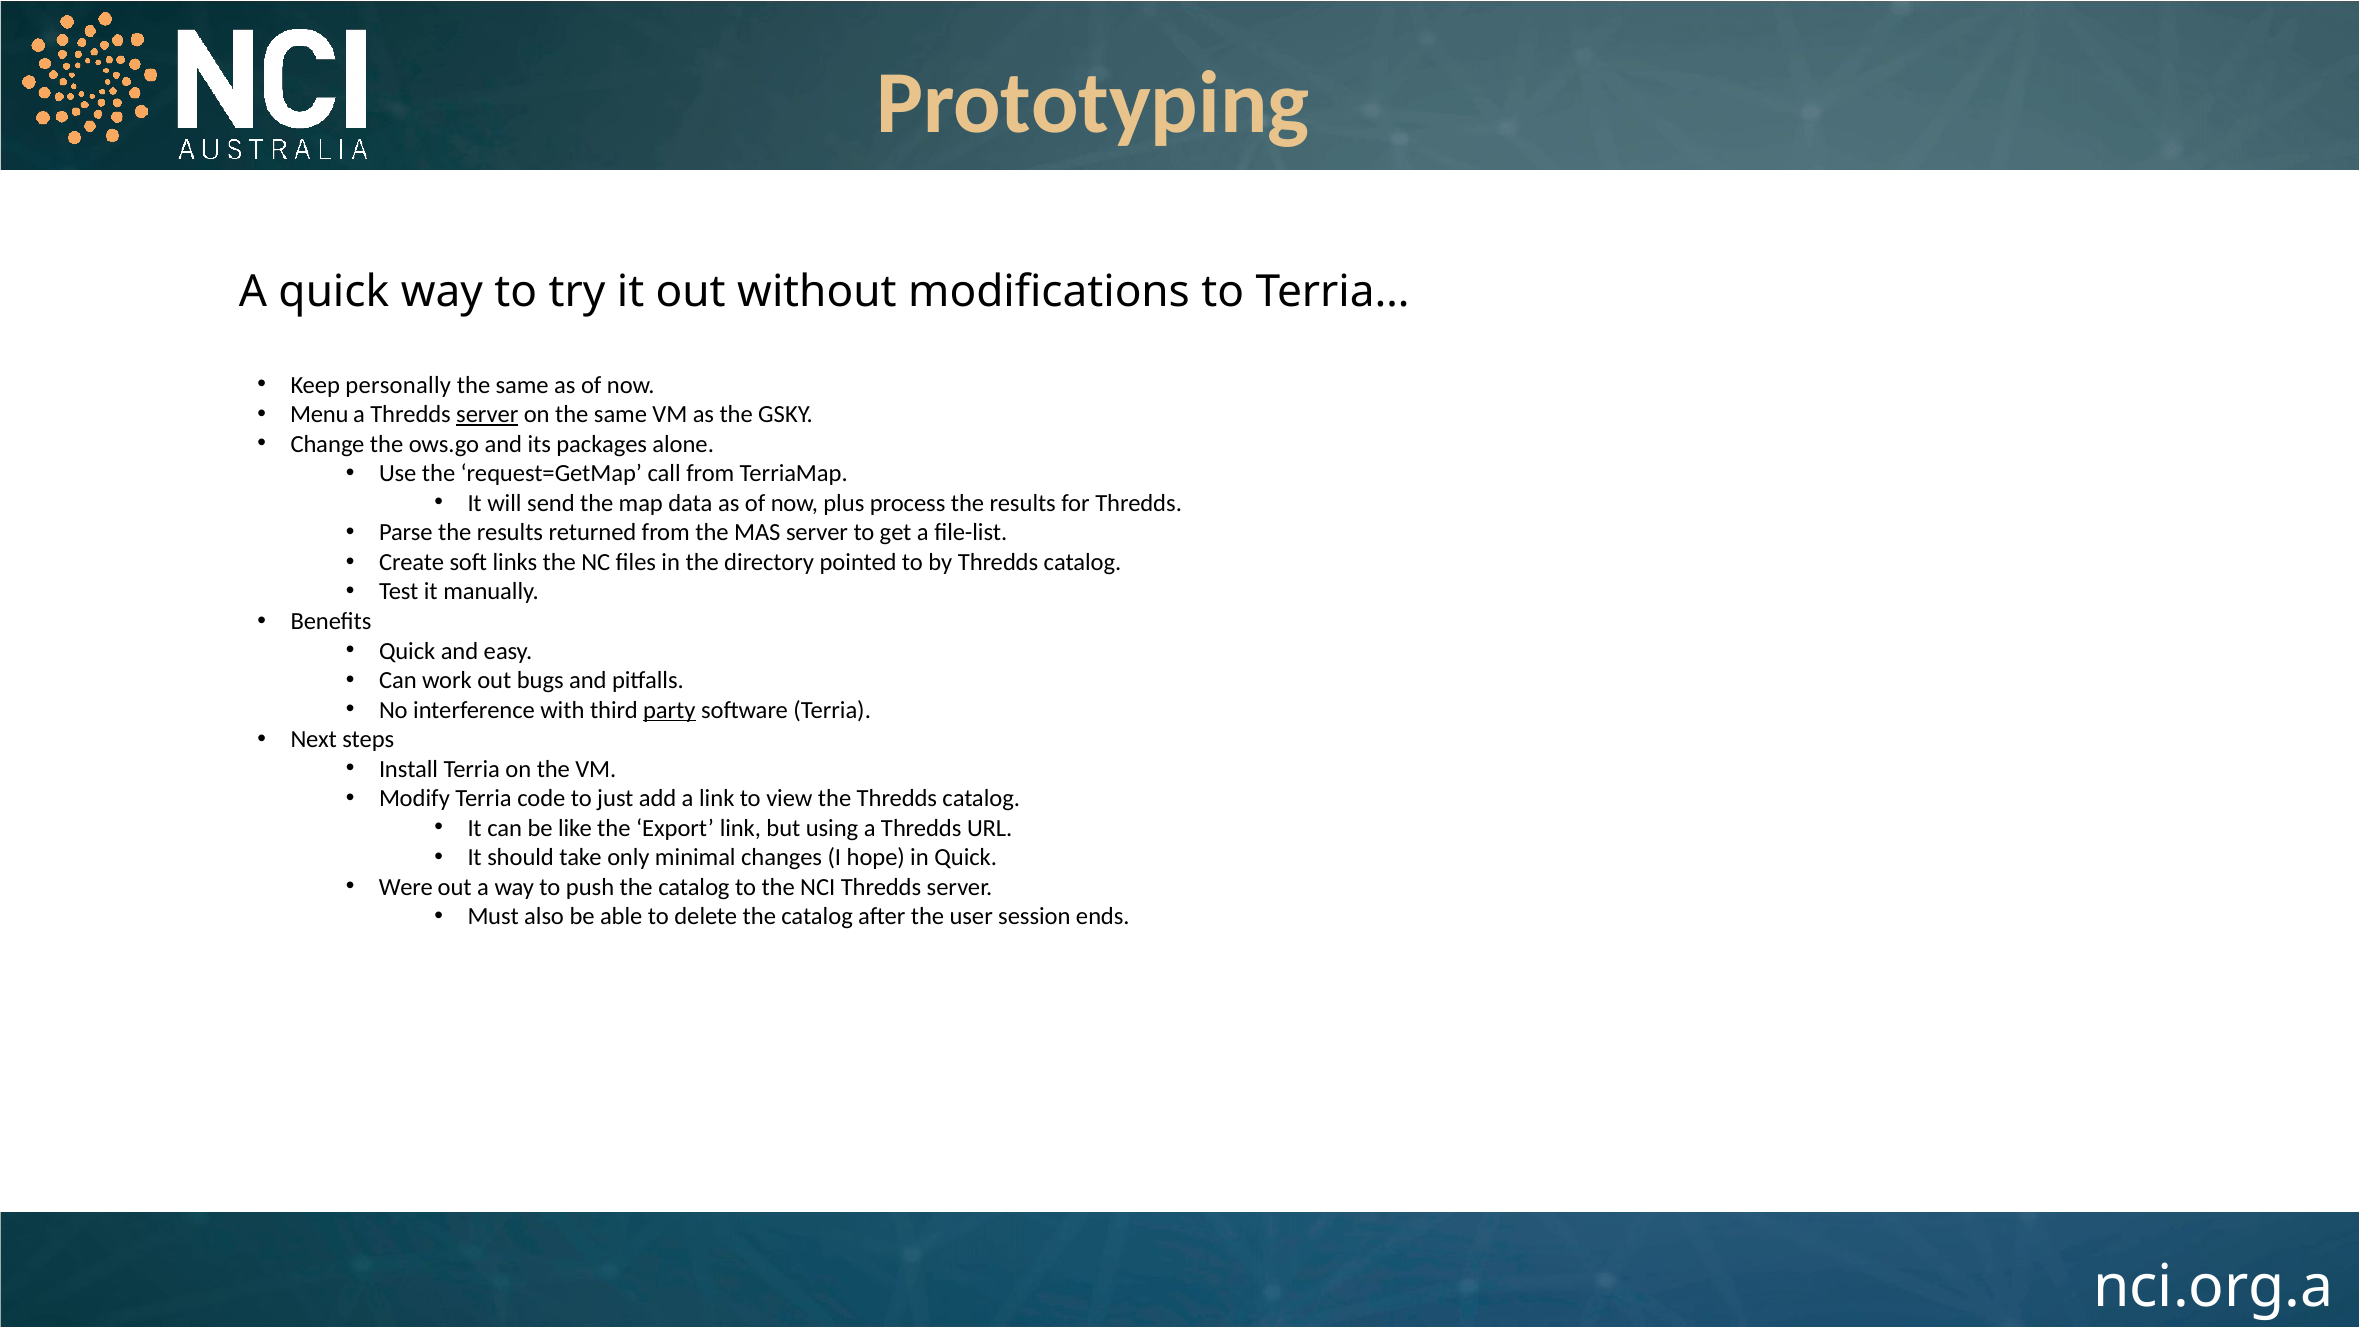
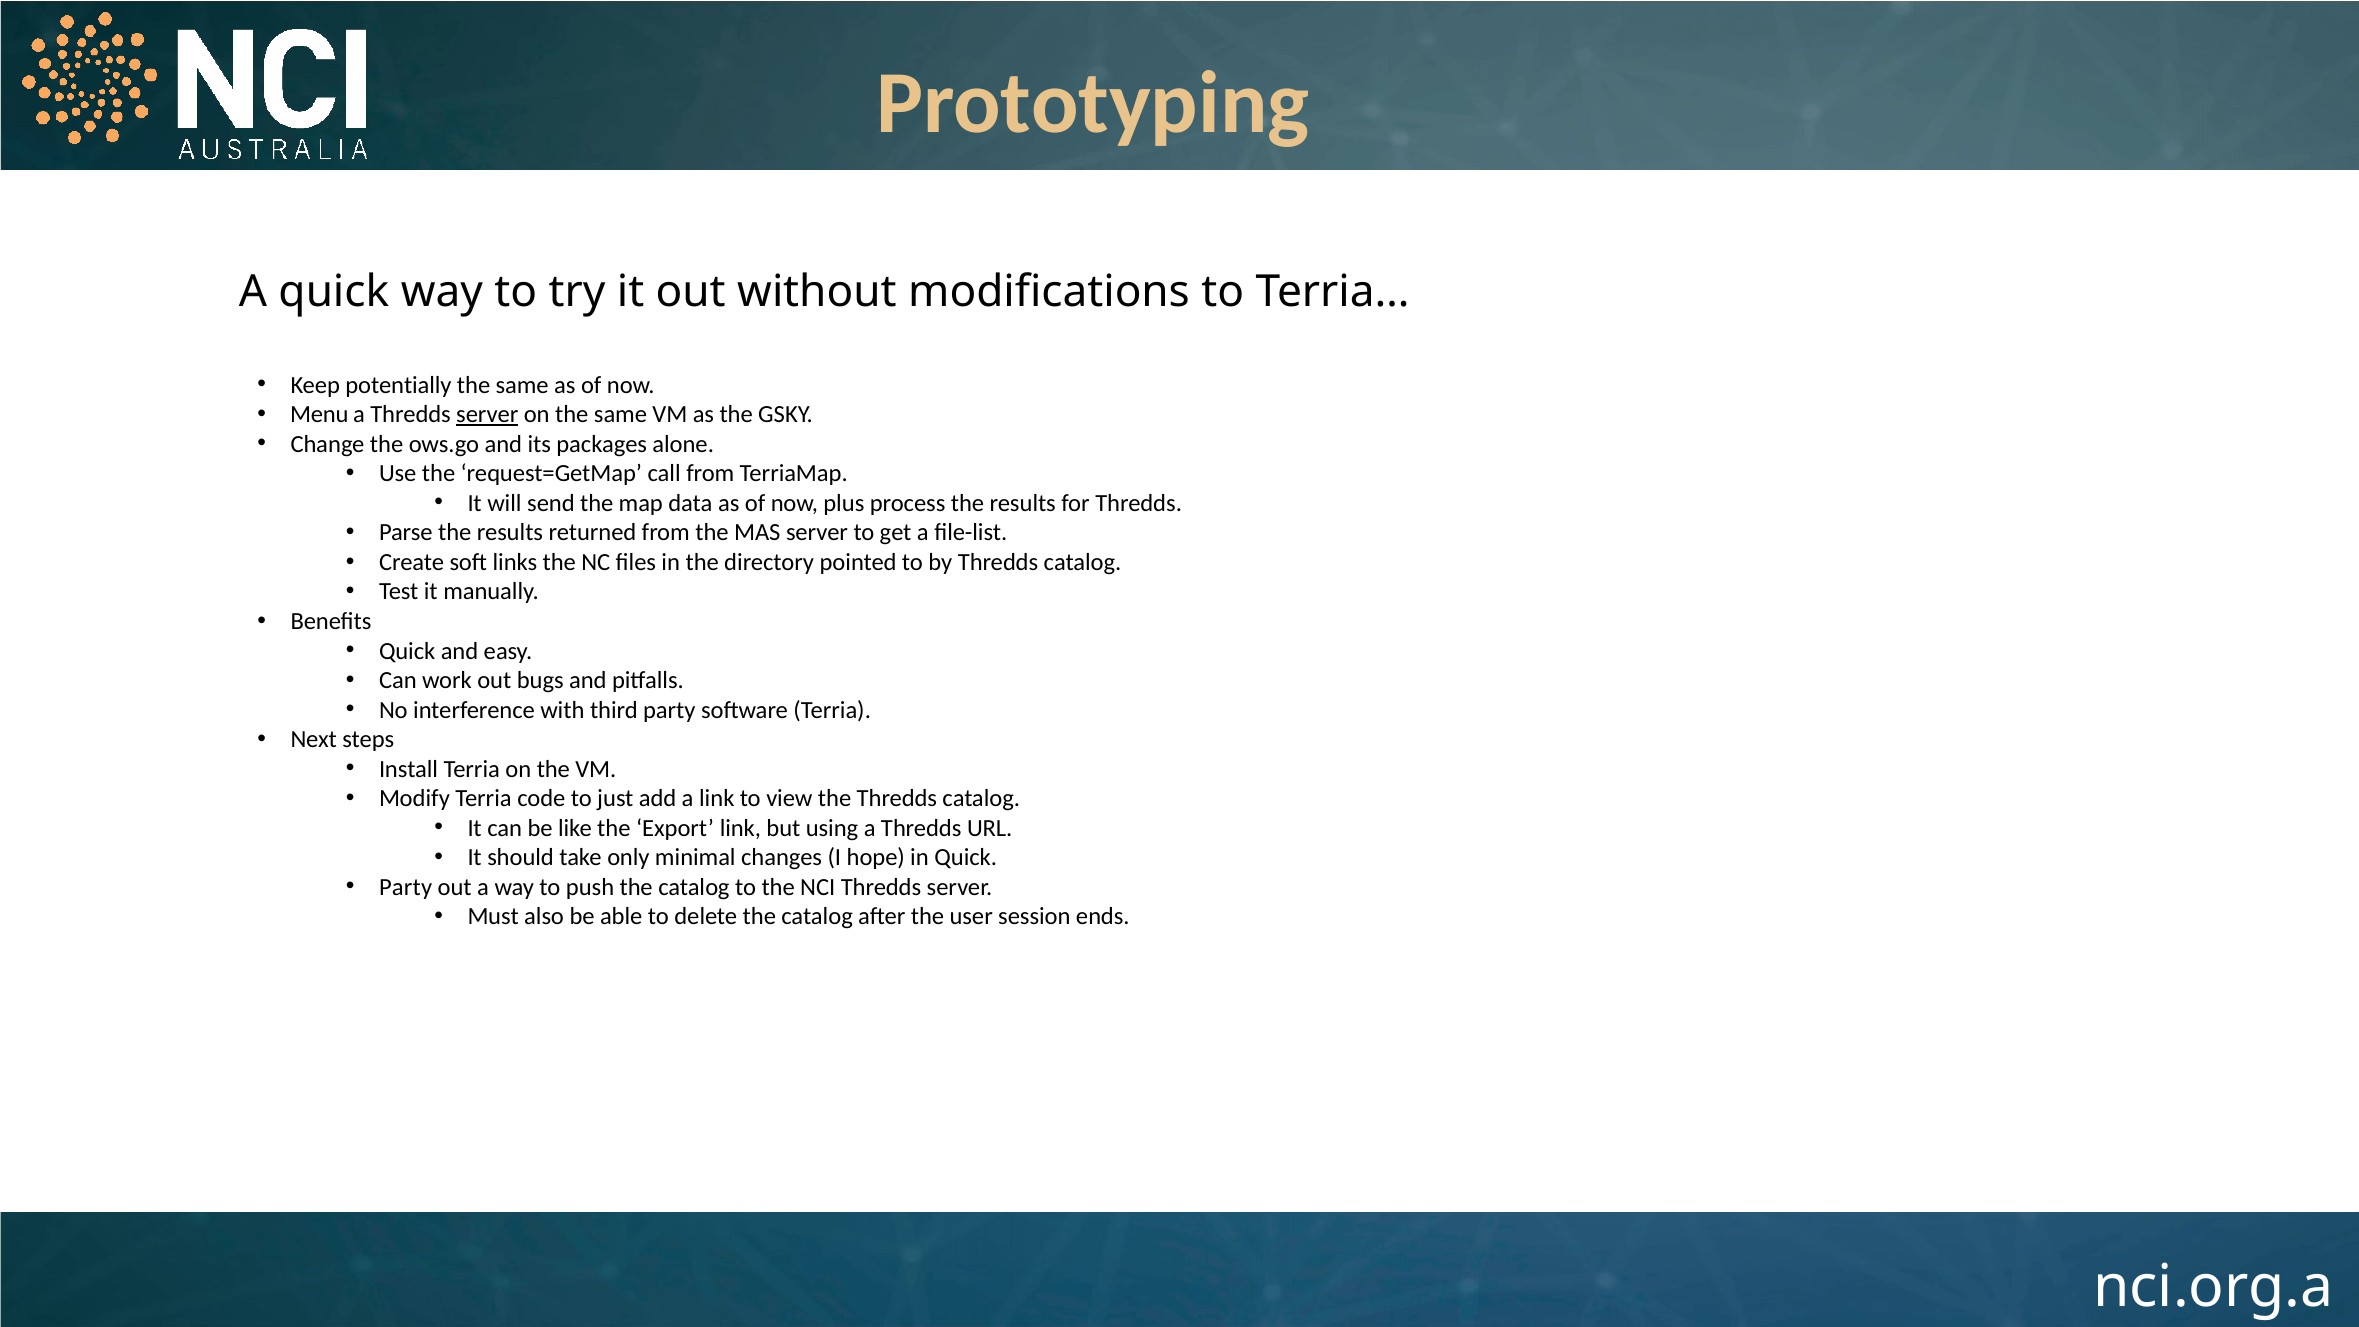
personally: personally -> potentially (398, 385)
party underline: present -> none (669, 710)
Were: Were -> Party (406, 887)
